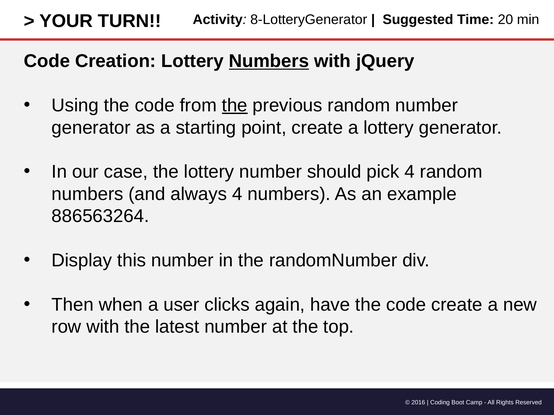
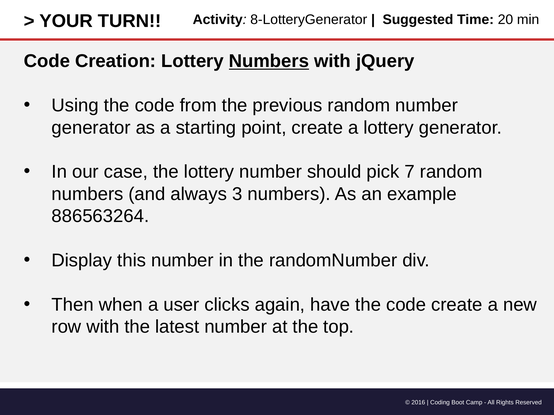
the underline: present -> none (235, 106)
pick 4: 4 -> 7 (410, 172)
always 4: 4 -> 3 (237, 194)
